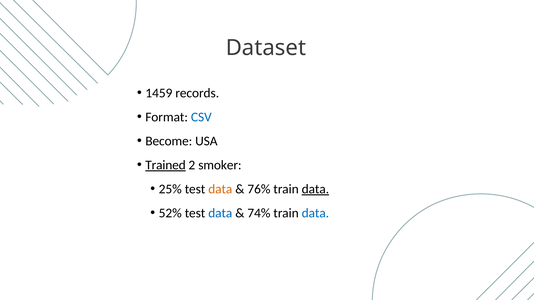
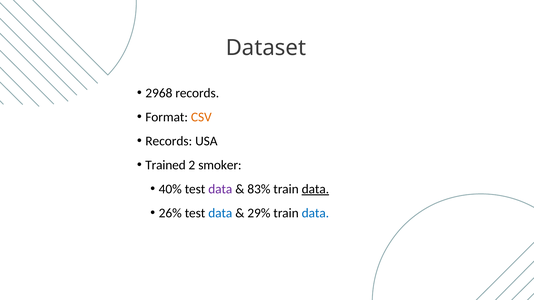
1459: 1459 -> 2968 (159, 93)
CSV colour: blue -> orange (201, 117)
Become: Become -> Records (169, 141)
Trained underline: present -> none (165, 165)
25%: 25% -> 40% (170, 189)
data colour: orange -> purple (220, 189)
76%: 76% -> 83% (259, 189)
52%: 52% -> 26% (170, 213)
74%: 74% -> 29% (259, 213)
